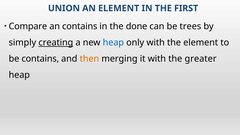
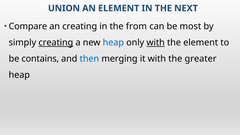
FIRST: FIRST -> NEXT (186, 8)
an contains: contains -> creating (80, 26)
done: done -> from (136, 26)
trees: trees -> most (190, 26)
with underline: none -> present (156, 43)
then colour: orange -> blue (89, 59)
